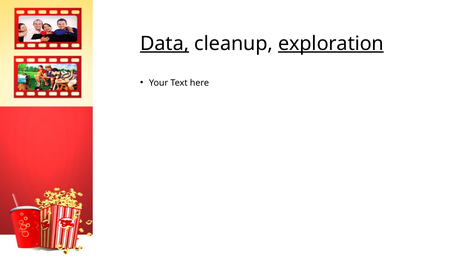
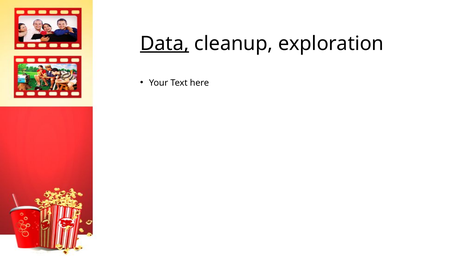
exploration underline: present -> none (331, 44)
